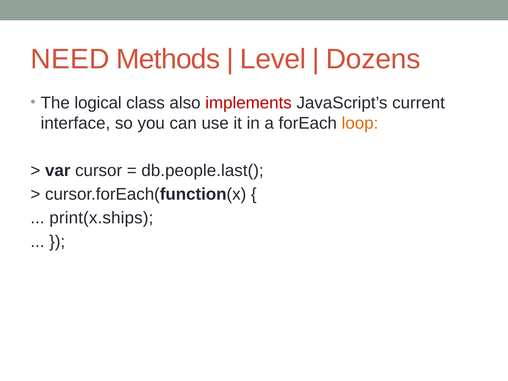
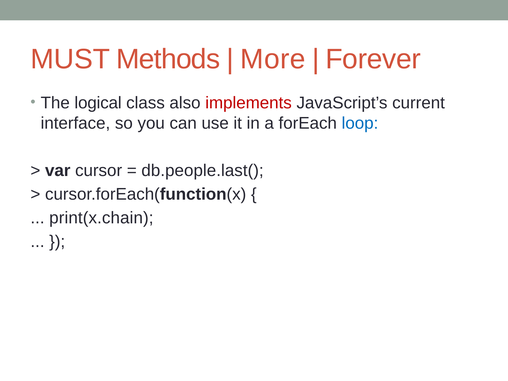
NEED: NEED -> MUST (70, 59)
Level: Level -> More (273, 59)
Dozens: Dozens -> Forever (373, 59)
loop colour: orange -> blue (360, 123)
print(x.ships: print(x.ships -> print(x.chain (101, 218)
